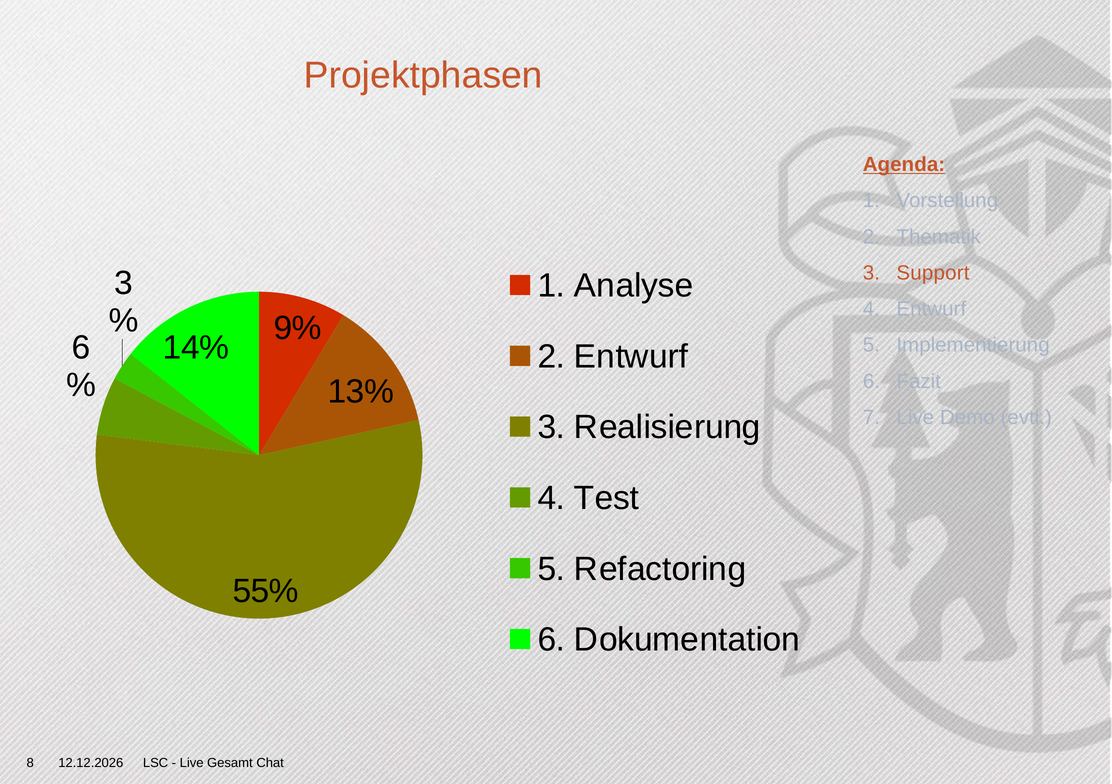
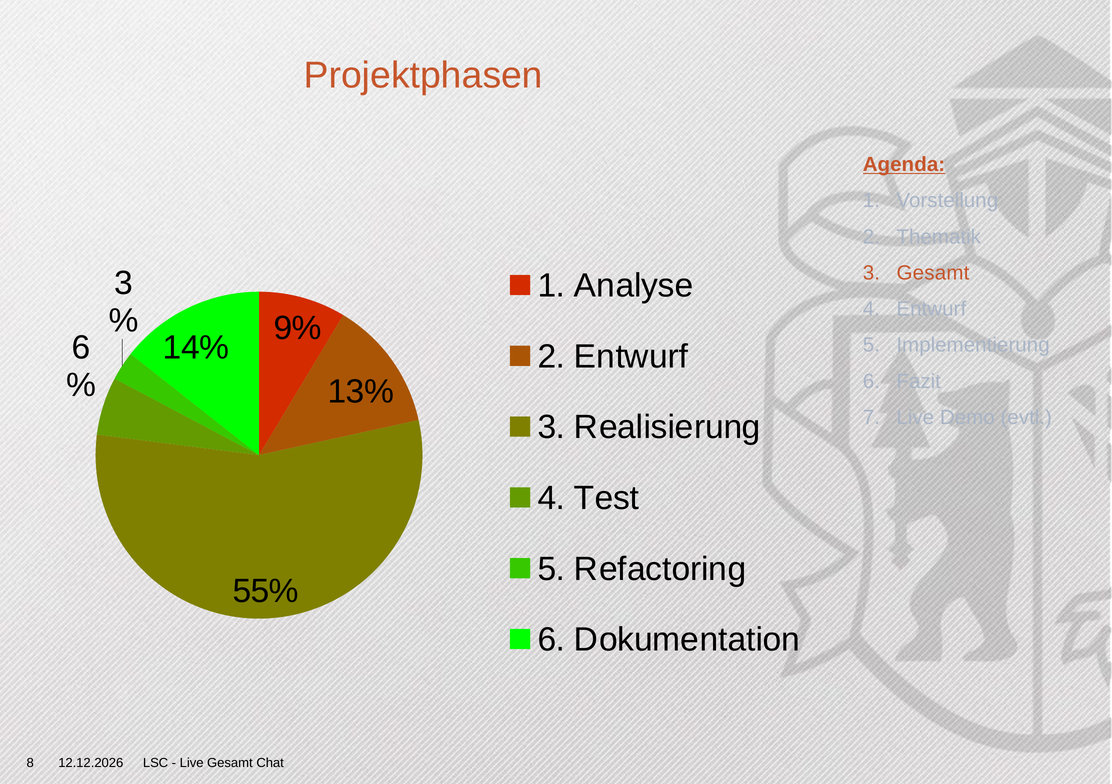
3 Support: Support -> Gesamt (933, 273)
